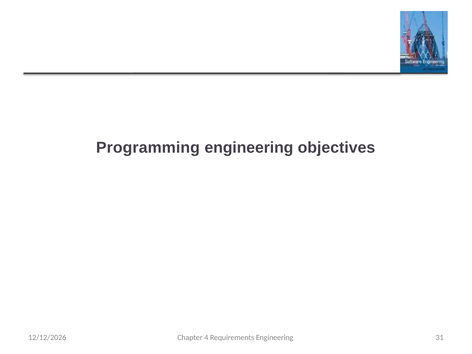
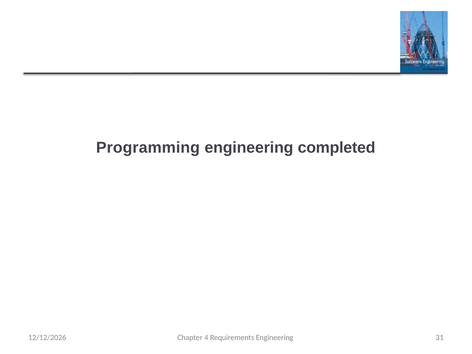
objectives: objectives -> completed (337, 148)
